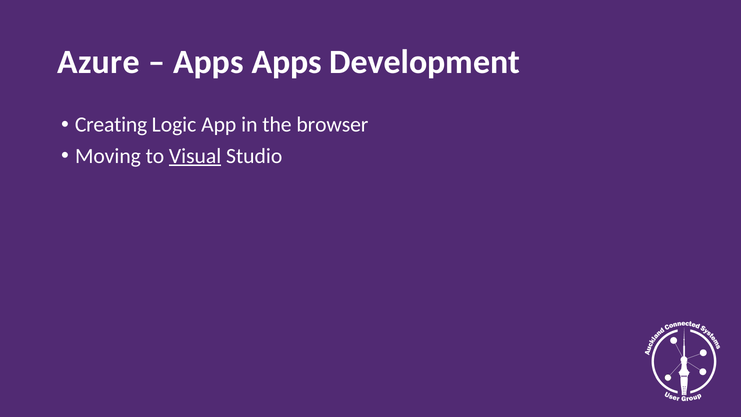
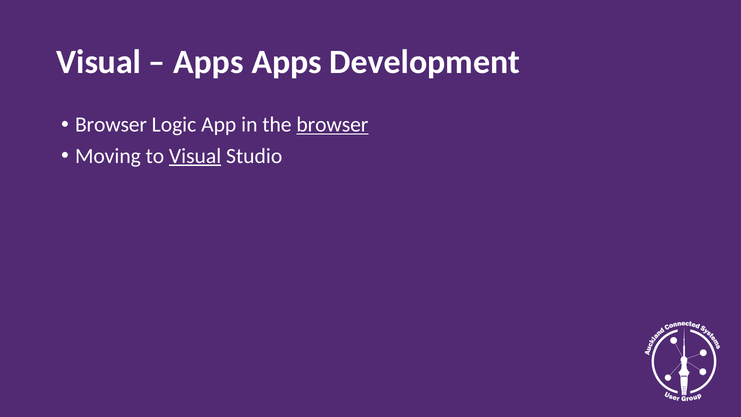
Azure: Azure -> Visual (99, 62)
Creating: Creating -> Browser (111, 125)
browser underline: none -> present (332, 125)
